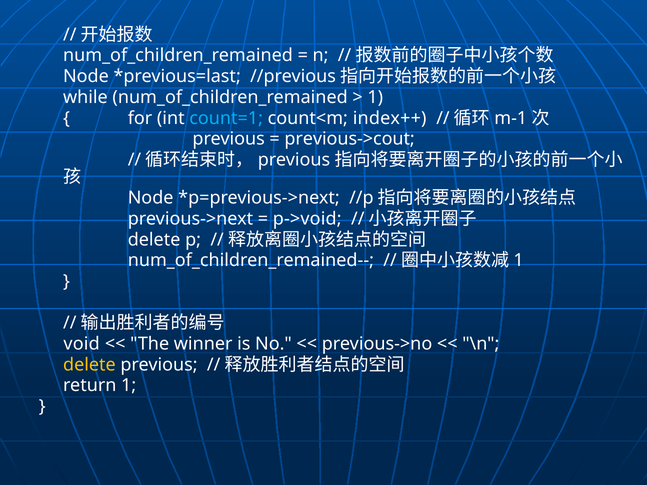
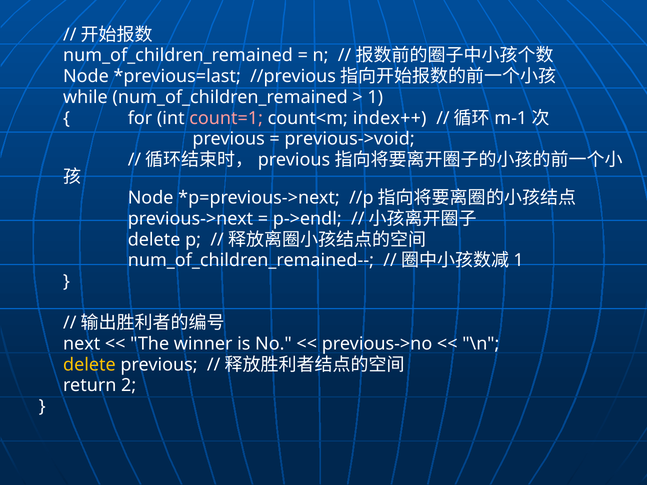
count=1 colour: light blue -> pink (226, 118)
previous->cout: previous->cout -> previous->void (350, 139)
p->void: p->void -> p->endl (307, 219)
void: void -> next (82, 344)
return 1: 1 -> 2 (129, 386)
